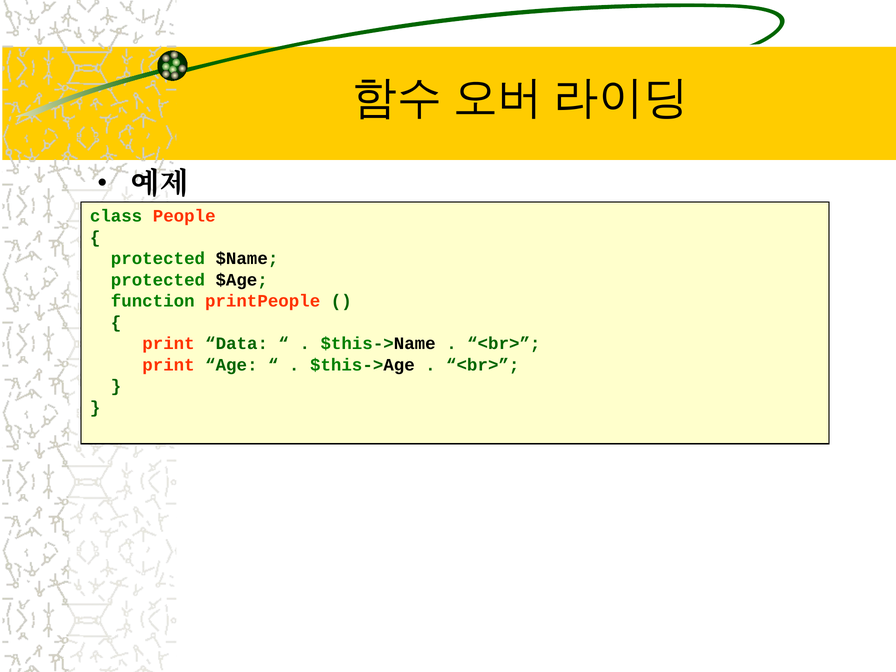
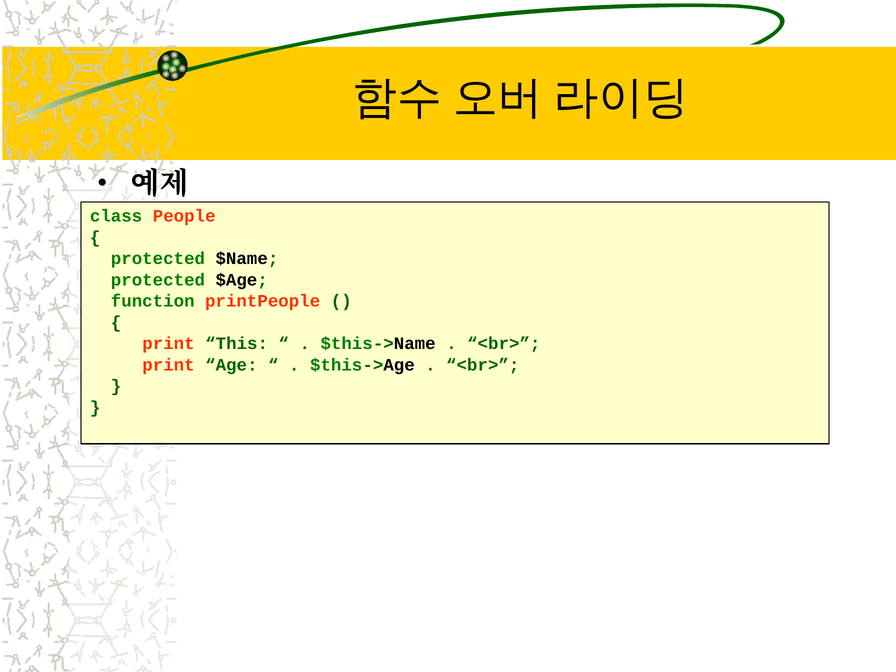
Data: Data -> This (237, 344)
